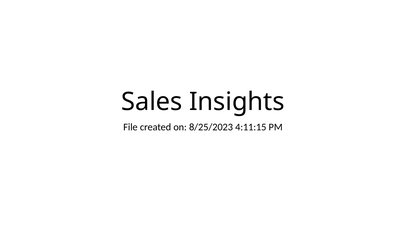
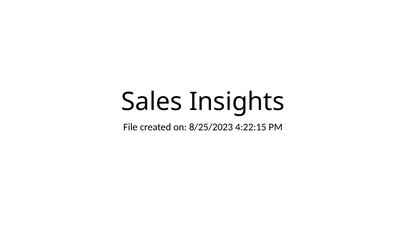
4:11:15: 4:11:15 -> 4:22:15 (251, 127)
